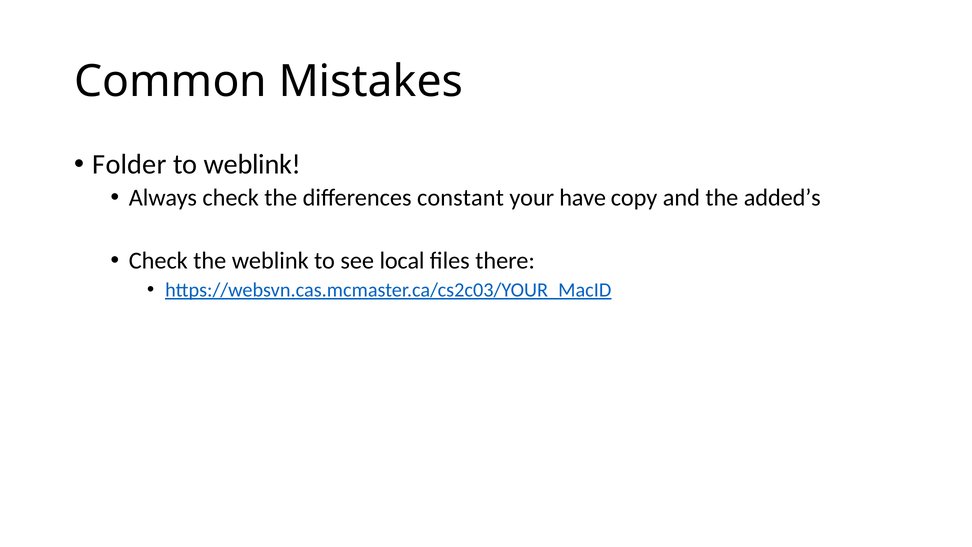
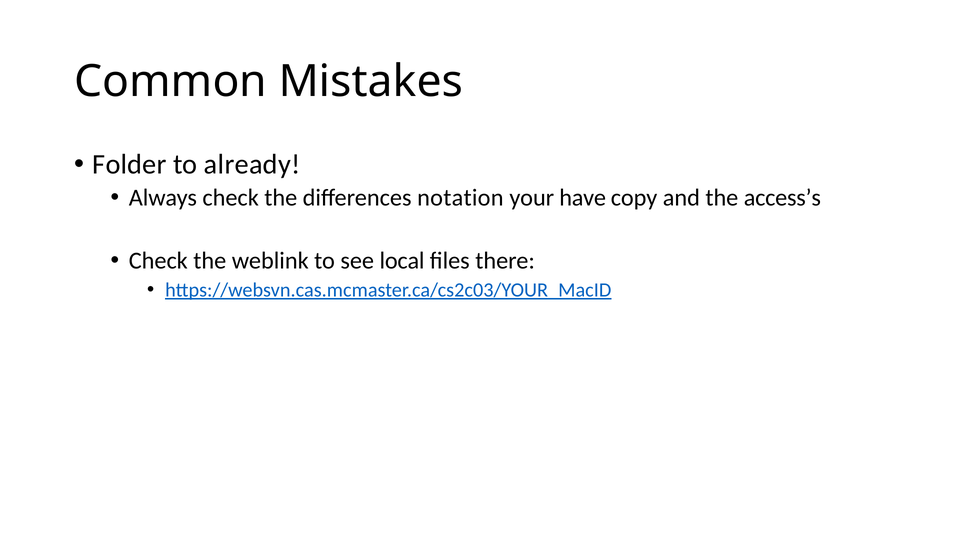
to weblink: weblink -> already (252, 164)
constant: constant -> notation (460, 198)
added’s: added’s -> access’s (782, 198)
